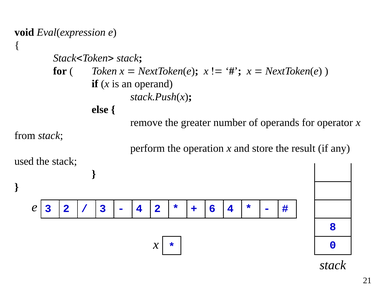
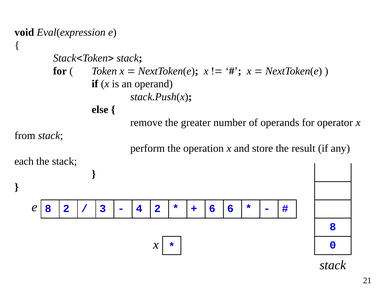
used: used -> each (24, 161)
e 3: 3 -> 8 (48, 208)
6 4: 4 -> 6 (230, 208)
